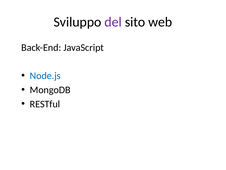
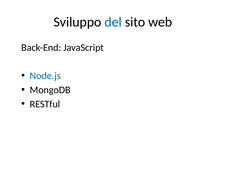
del colour: purple -> blue (113, 22)
